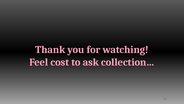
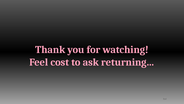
collection…: collection… -> returning… (128, 62)
